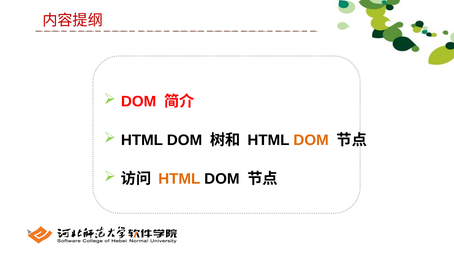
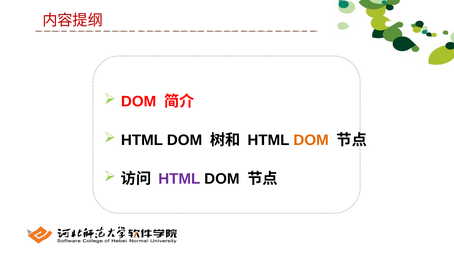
HTML colour: orange -> purple (179, 178)
